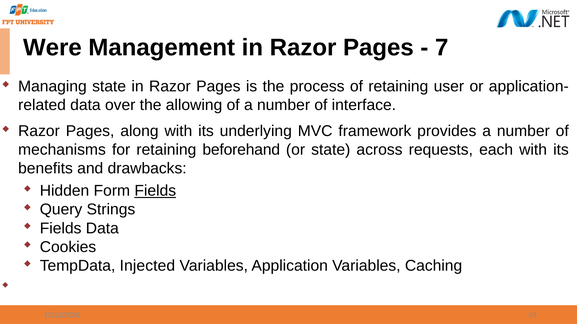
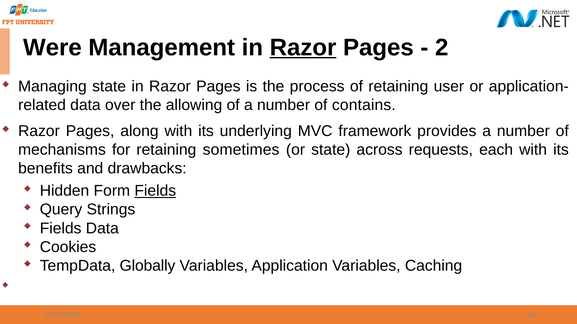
Razor underline: none -> present (303, 48)
7: 7 -> 2 (442, 48)
interface: interface -> contains (364, 105)
beforehand: beforehand -> sometimes (241, 150)
Injected: Injected -> Globally (148, 266)
